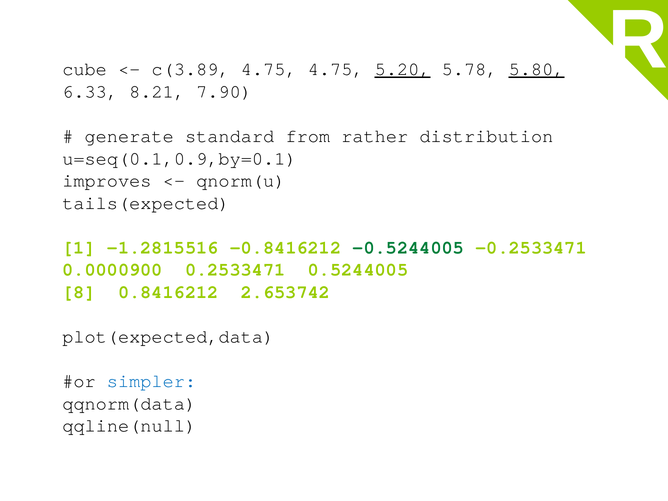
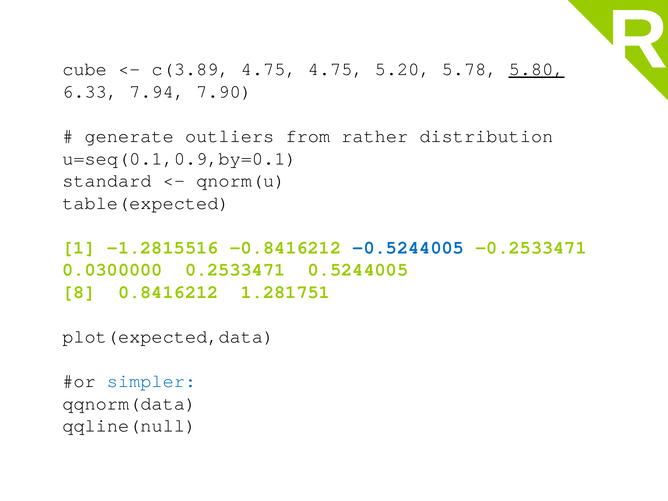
5.20 underline: present -> none (403, 69)
8.21: 8.21 -> 7.94 (157, 92)
standard: standard -> outliers (230, 136)
improves: improves -> standard (107, 181)
tails(expected: tails(expected -> table(expected (146, 203)
-0.5244005 colour: green -> blue (408, 247)
0.0000900: 0.0000900 -> 0.0300000 (112, 270)
2.653742: 2.653742 -> 1.281751 (285, 292)
